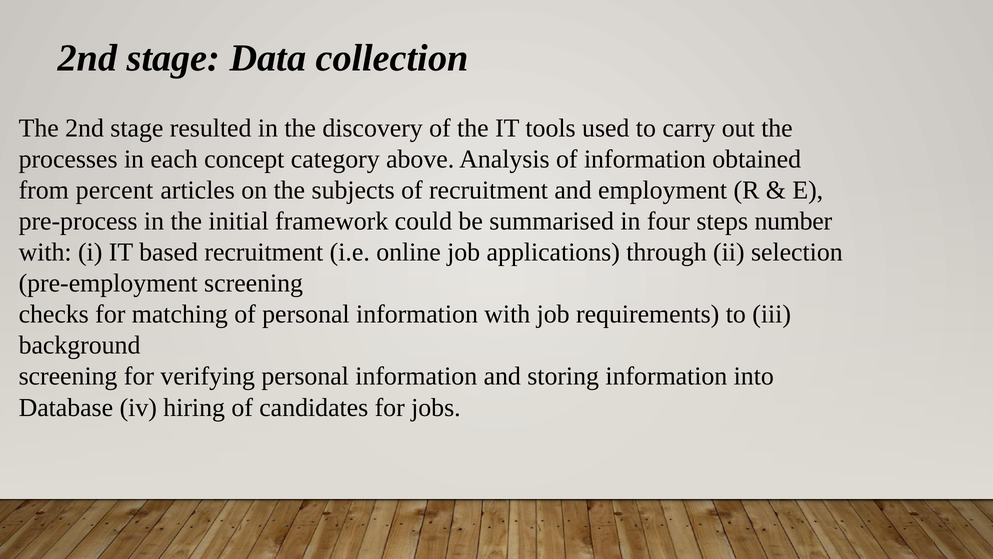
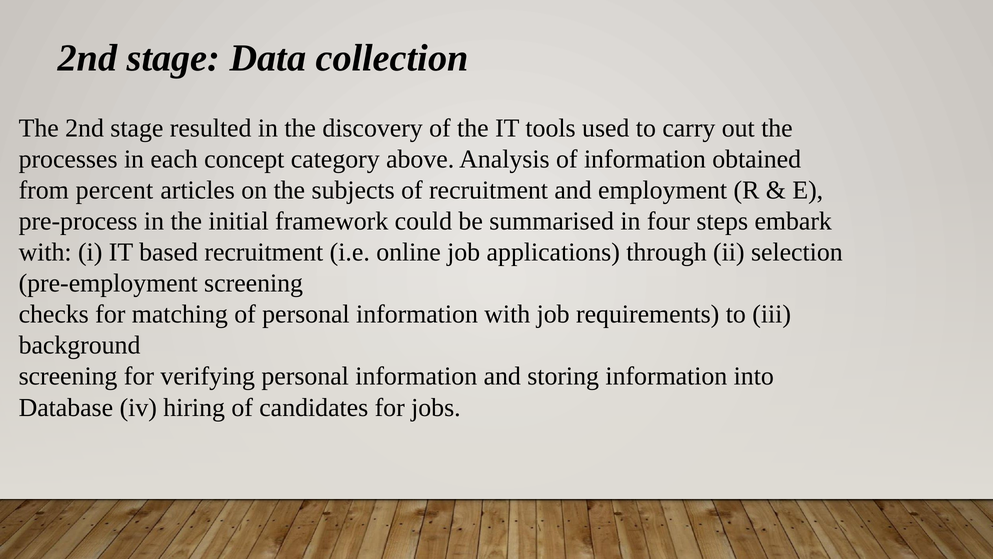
number: number -> embark (793, 221)
